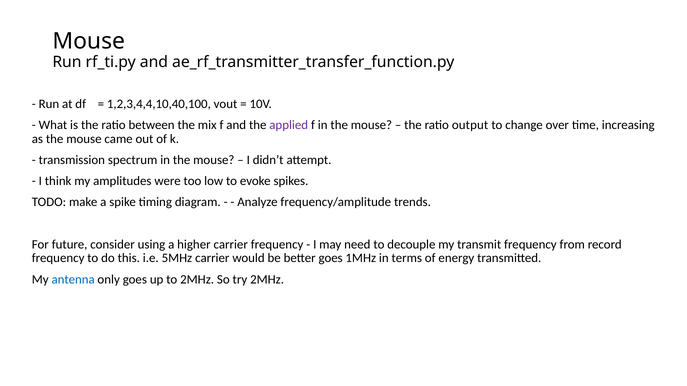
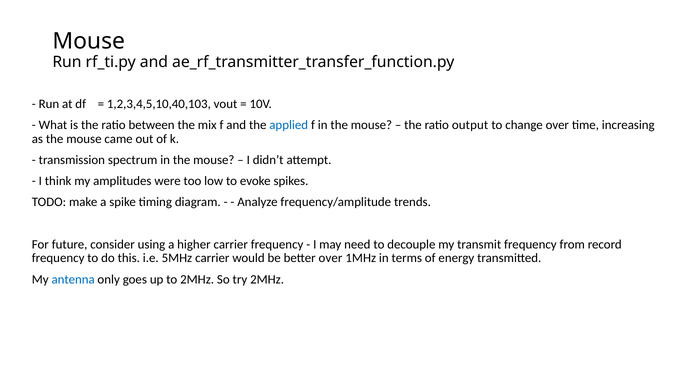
1,2,3,4,4,10,40,100: 1,2,3,4,4,10,40,100 -> 1,2,3,4,5,10,40,103 (159, 104)
applied colour: purple -> blue (289, 125)
better goes: goes -> over (331, 259)
